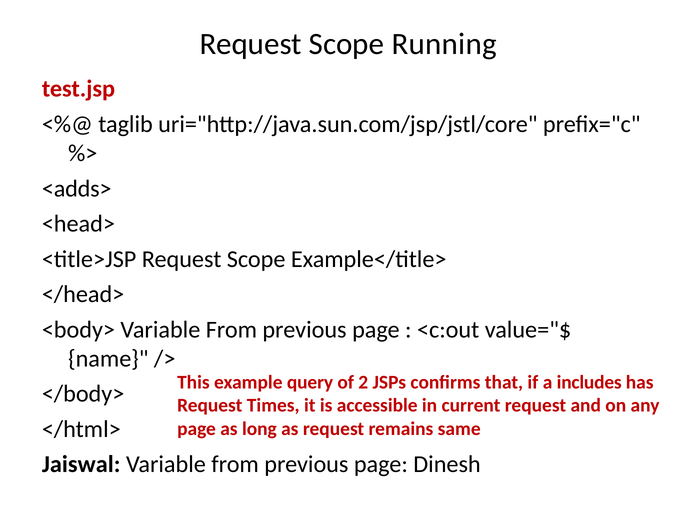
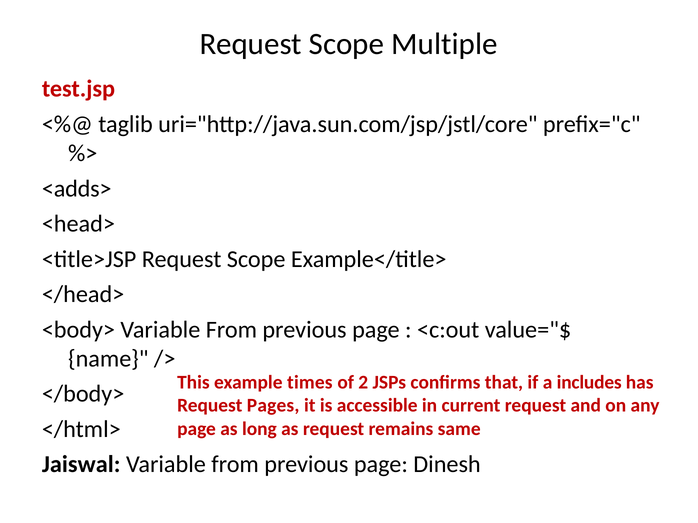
Running: Running -> Multiple (444, 44)
query: query -> times (310, 383)
Times: Times -> Pages (273, 406)
